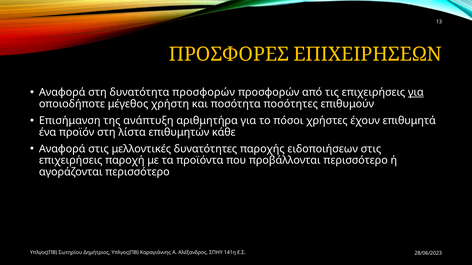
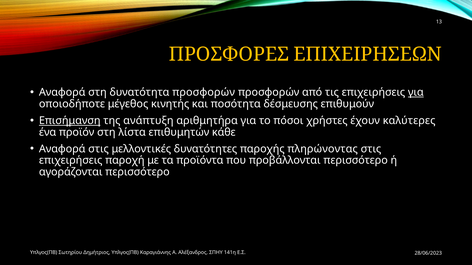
χρήστη: χρήστη -> κινητής (170, 104)
ποσότητες: ποσότητες -> δέσμευσης (291, 104)
Επισήμανση underline: none -> present (70, 121)
επιθυμητά: επιθυμητά -> καλύτερες (409, 121)
ειδοποιήσεων: ειδοποιήσεων -> πληρώνοντας (323, 149)
